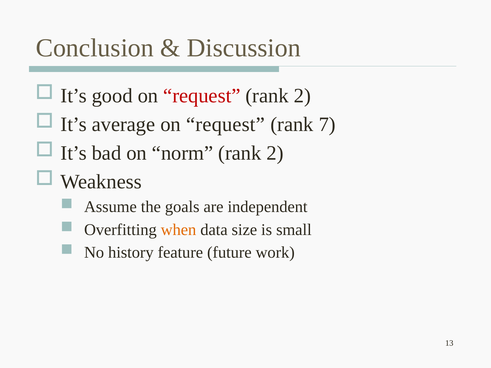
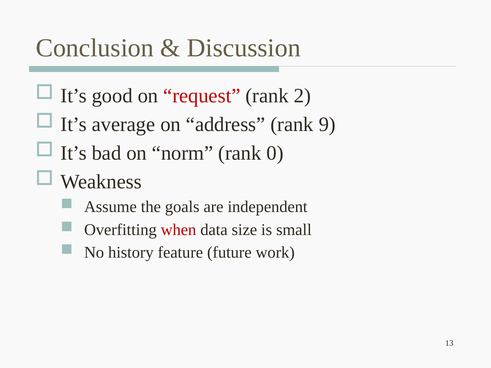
average on request: request -> address (226, 125)
7: 7 -> 9 (327, 125)
2: 2 -> 0 (275, 153)
when colour: orange -> red (179, 230)
